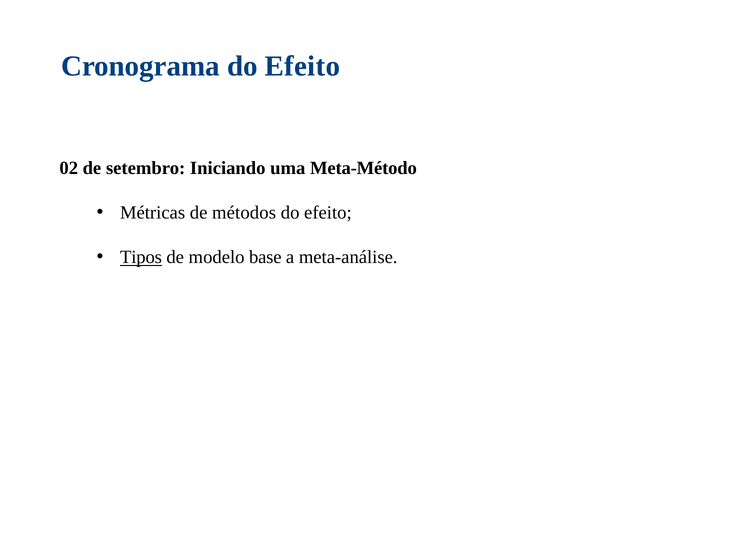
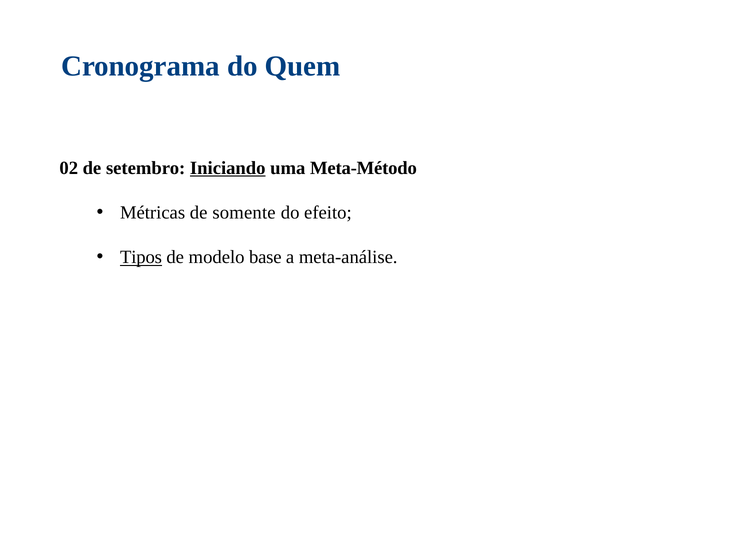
Cronograma do Efeito: Efeito -> Quem (303, 66)
Iniciando underline: none -> present (228, 168)
métodos: métodos -> somente (244, 213)
